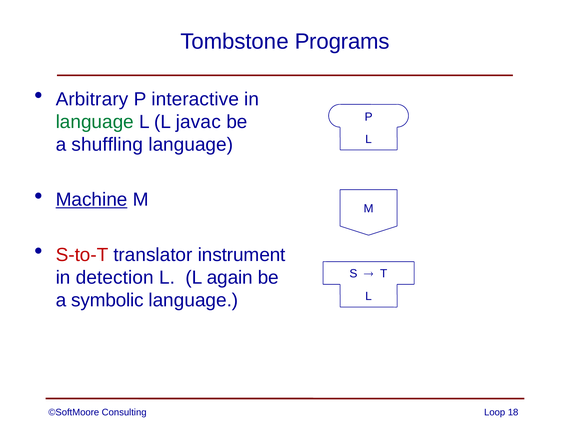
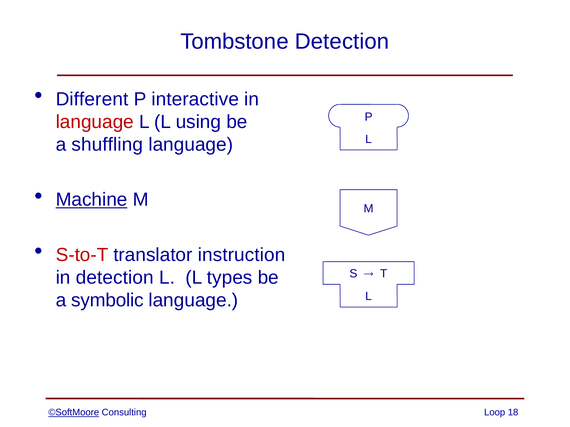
Tombstone Programs: Programs -> Detection (342, 41)
Arbitrary: Arbitrary -> Different (92, 99)
language colour: green -> red (95, 122)
javac: javac -> using (198, 122)
instrument: instrument -> instruction (242, 255)
again: again -> types (230, 278)
©SoftMoore underline: none -> present (74, 413)
